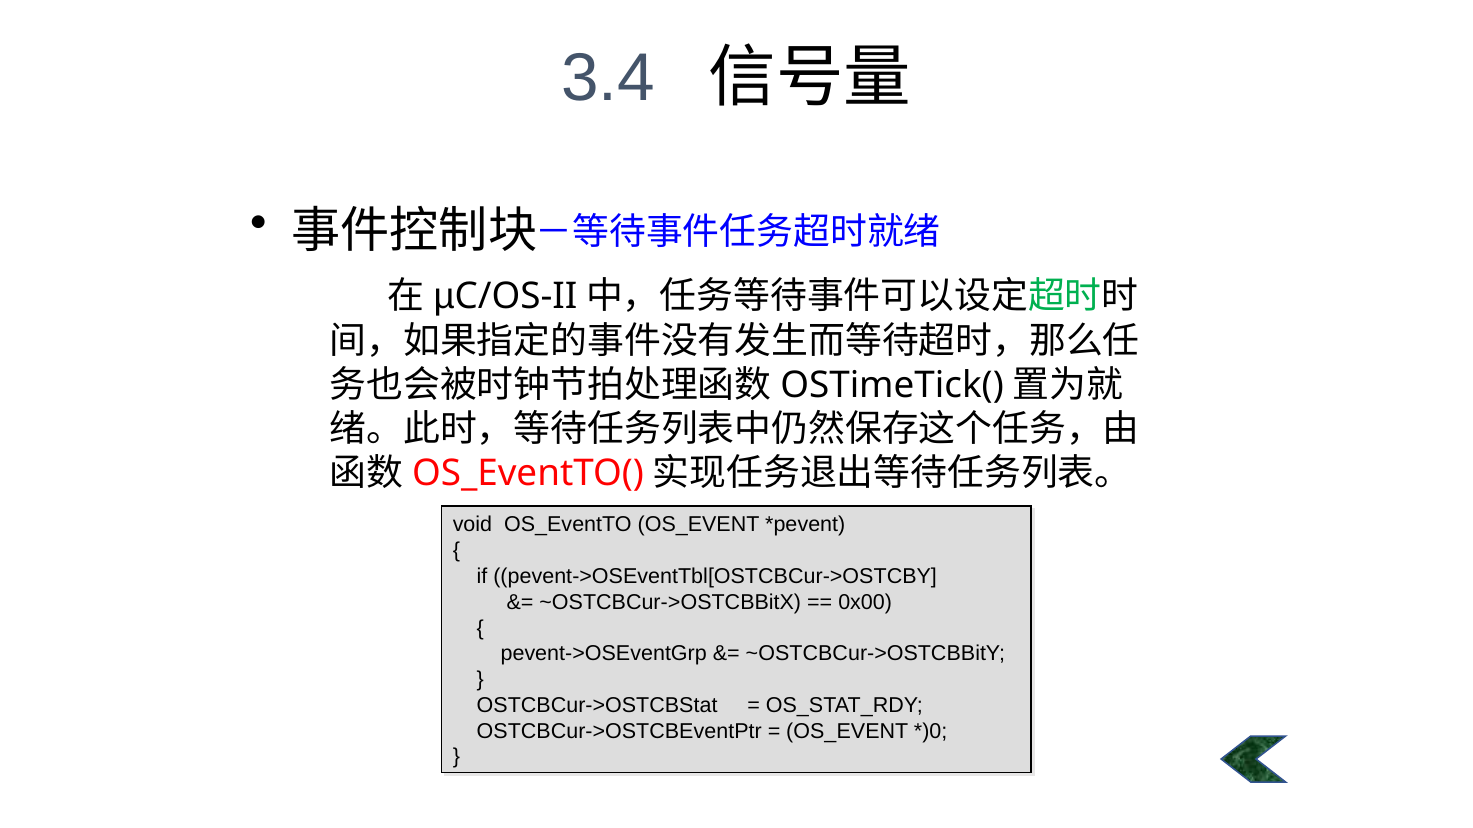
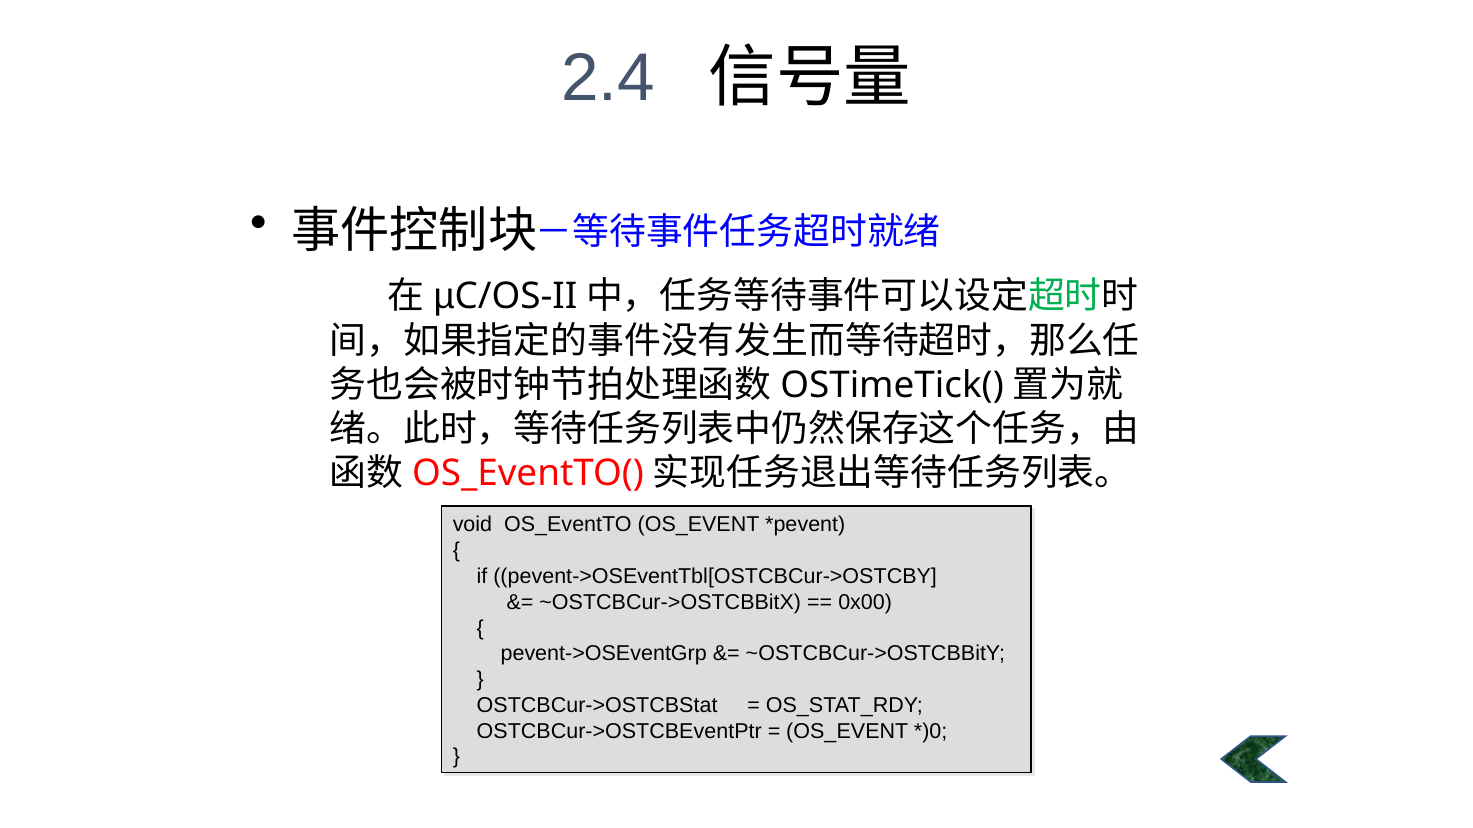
3.4: 3.4 -> 2.4 (608, 78)
